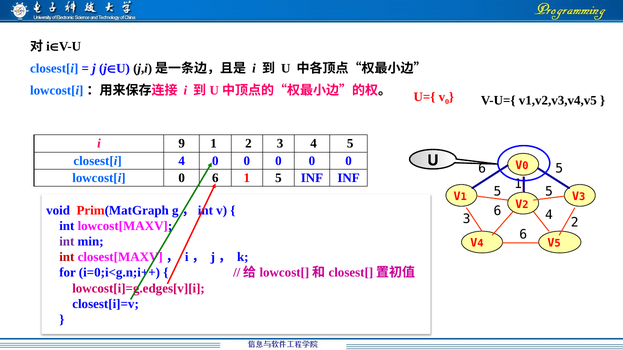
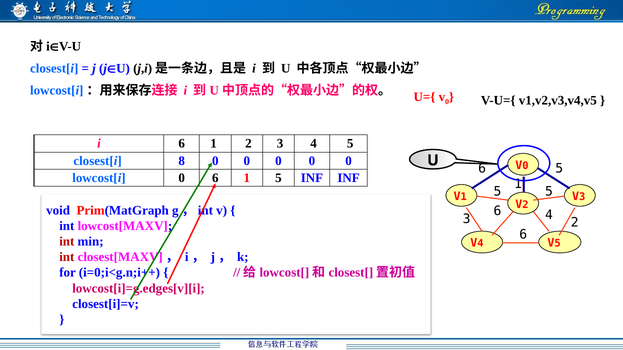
i 9: 9 -> 6 (182, 144)
closest[i 4: 4 -> 8 (182, 161)
int colour: purple -> red (67, 242)
